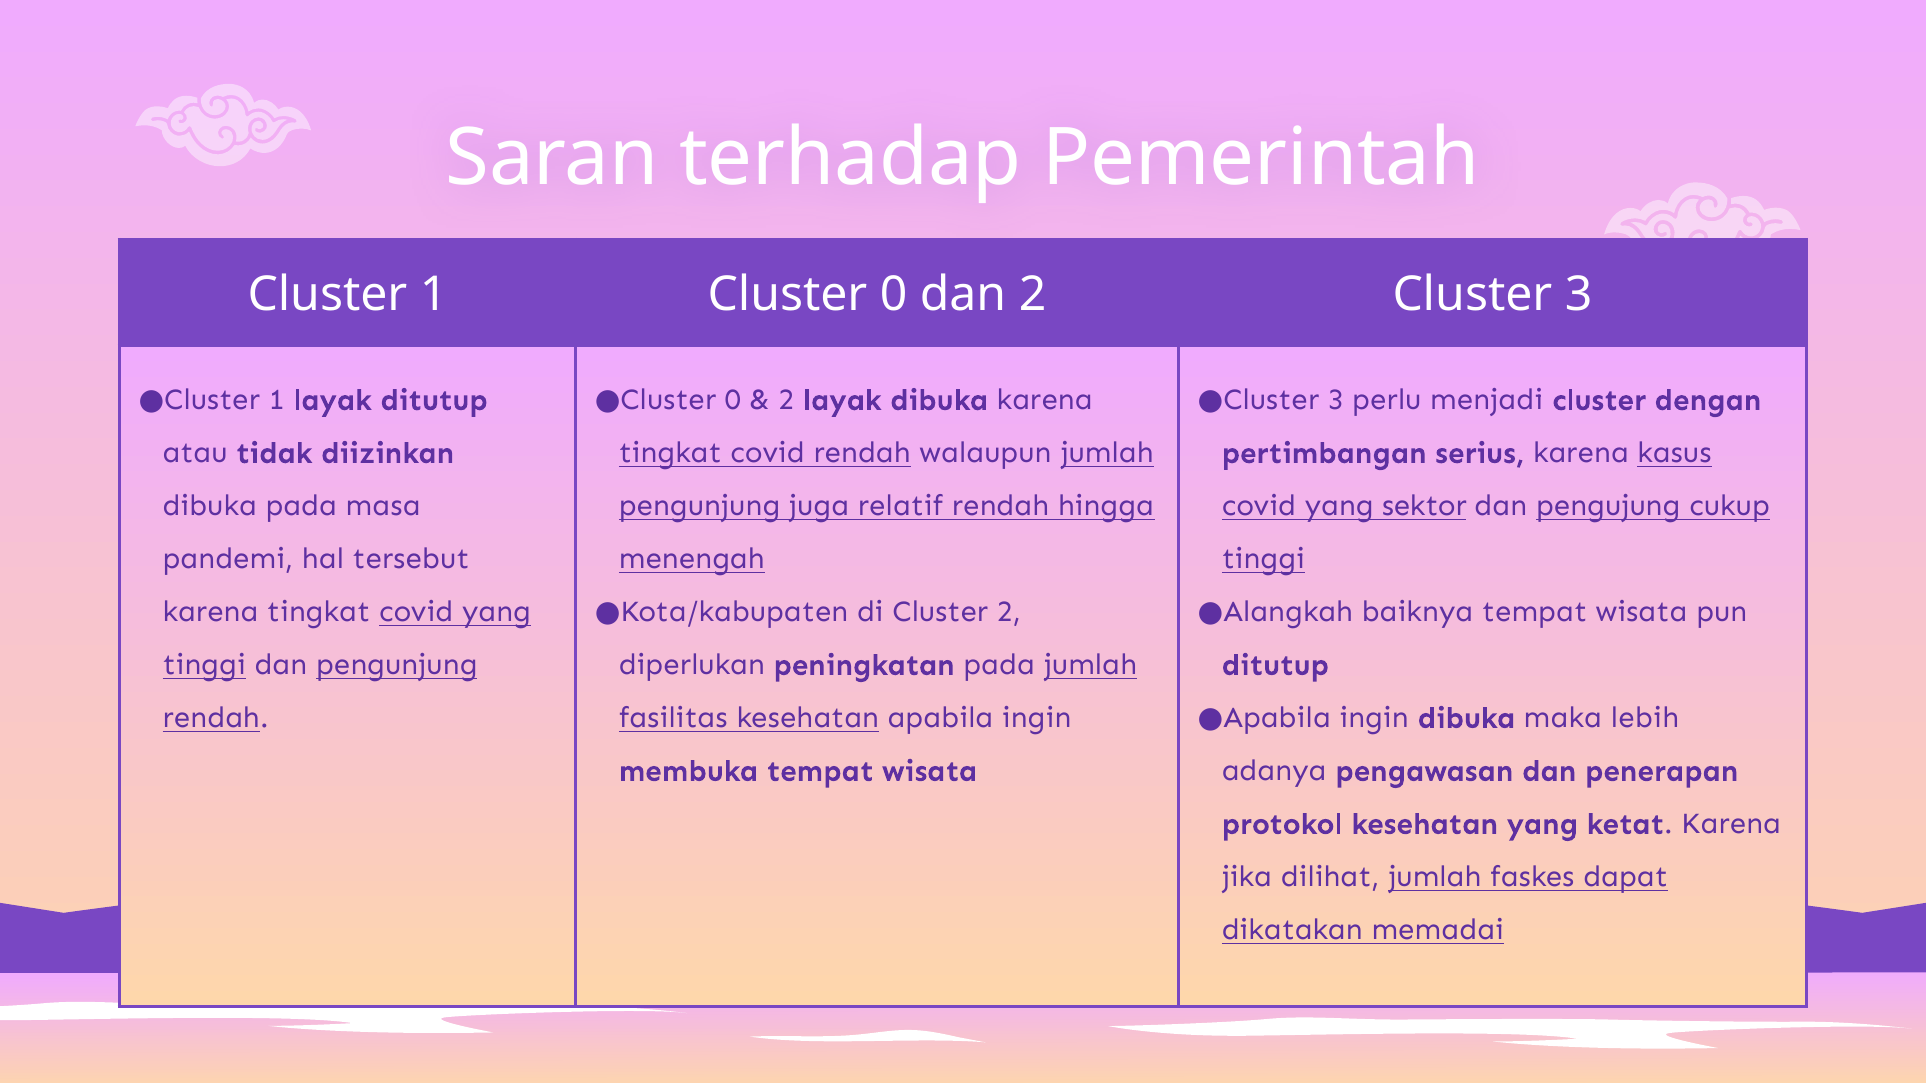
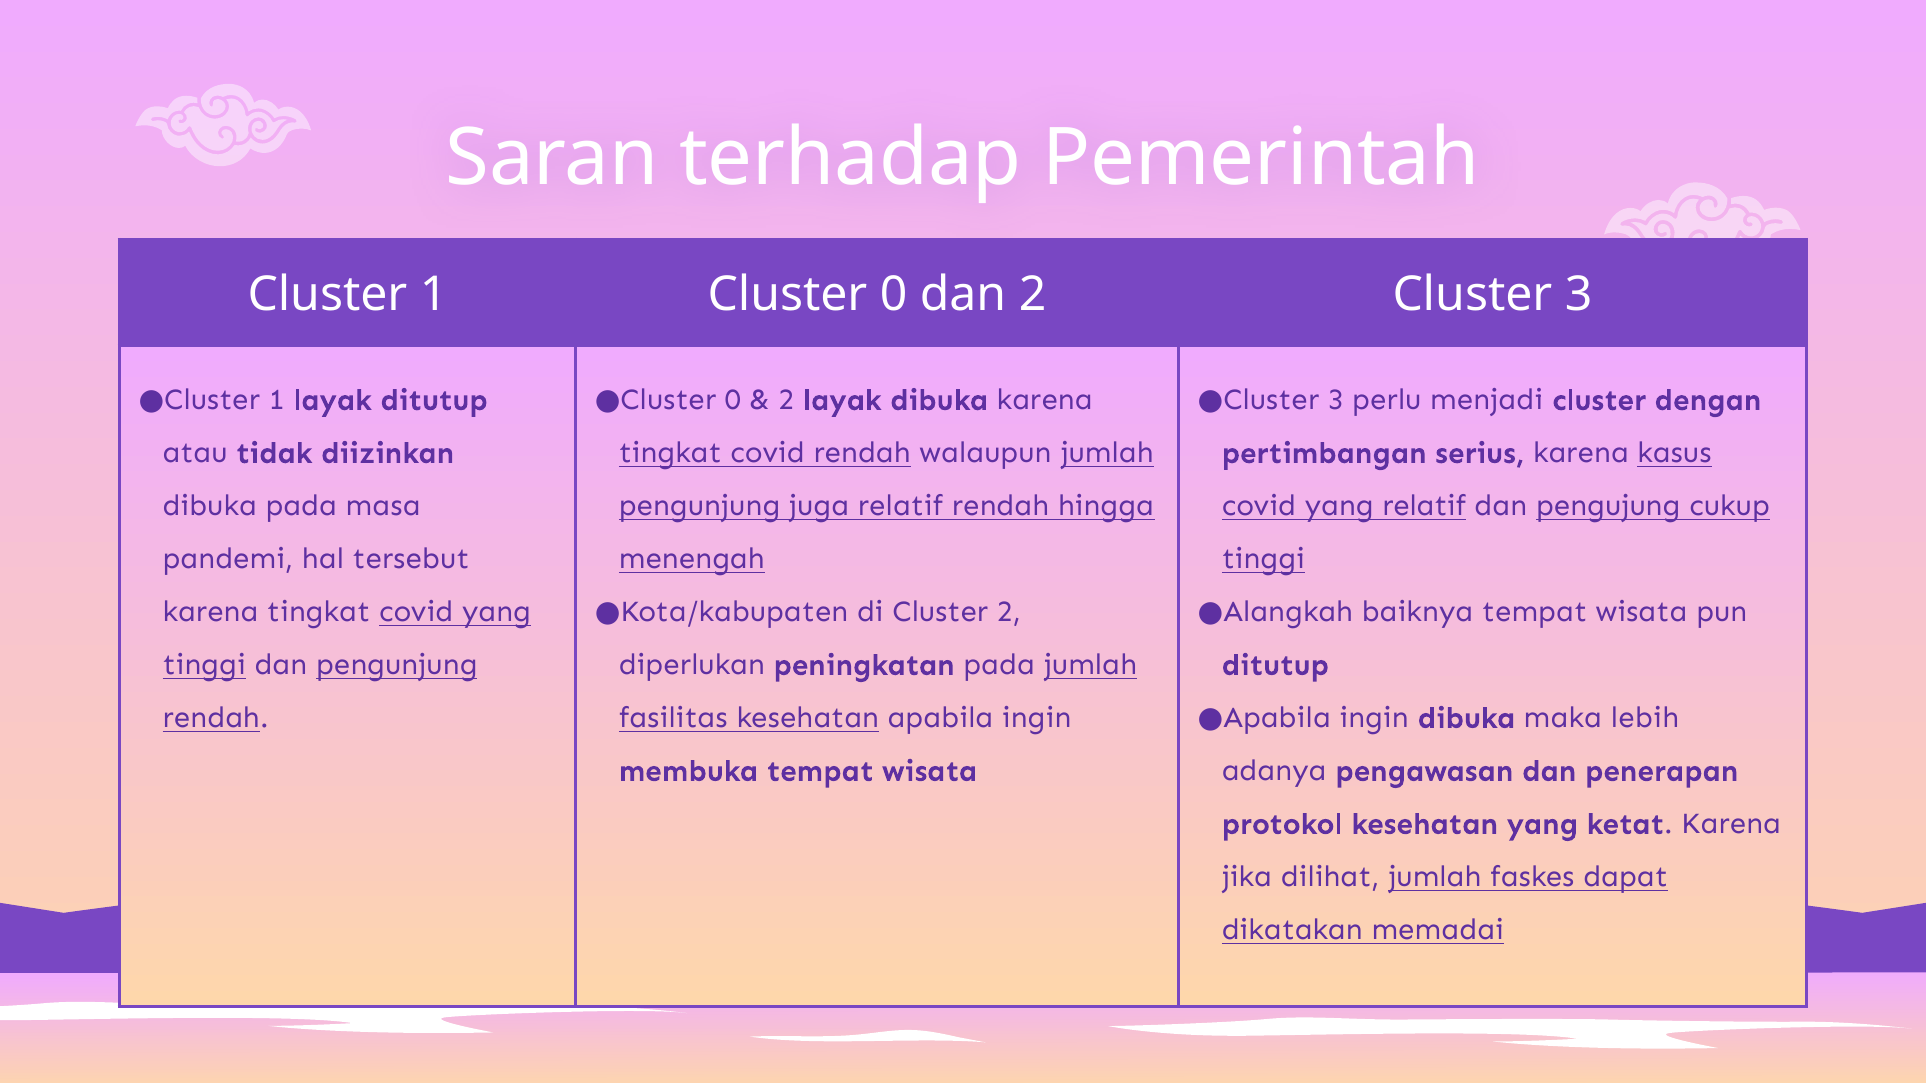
yang sektor: sektor -> relatif (1424, 506)
